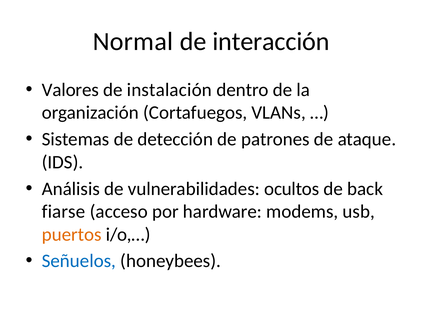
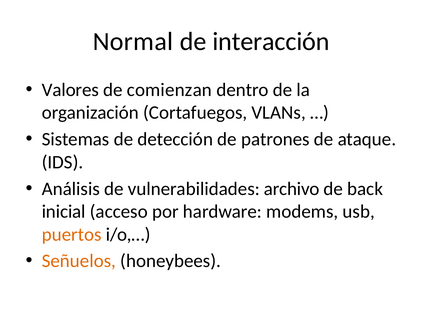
instalación: instalación -> comienzan (169, 90)
ocultos: ocultos -> archivo (292, 189)
fiarse: fiarse -> inicial (64, 212)
Señuelos colour: blue -> orange (79, 261)
